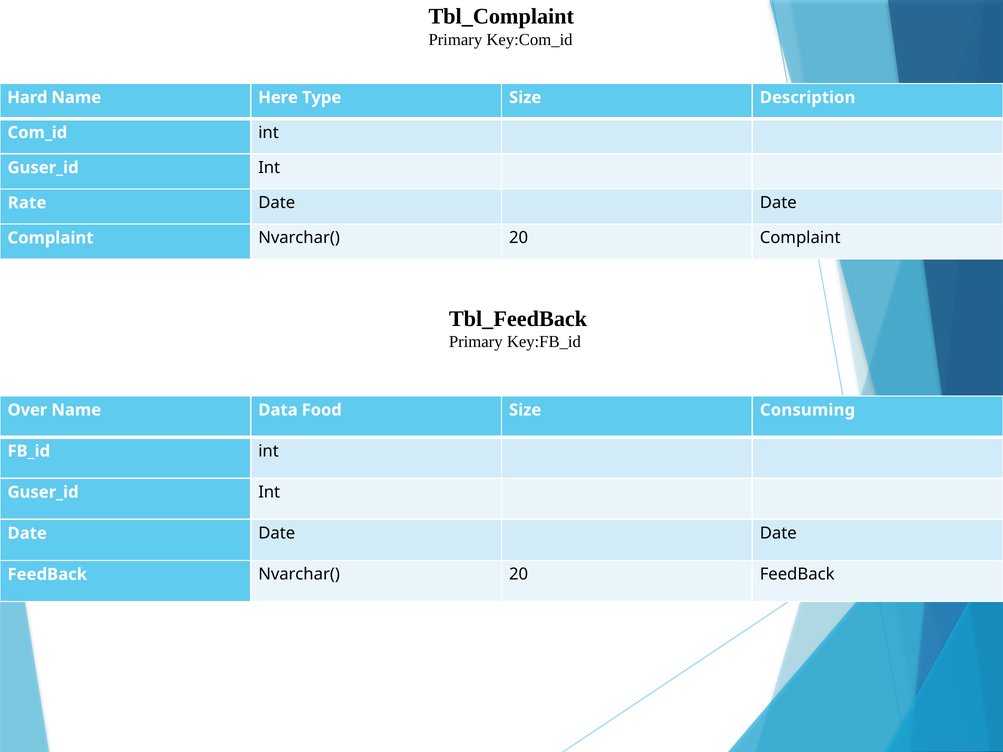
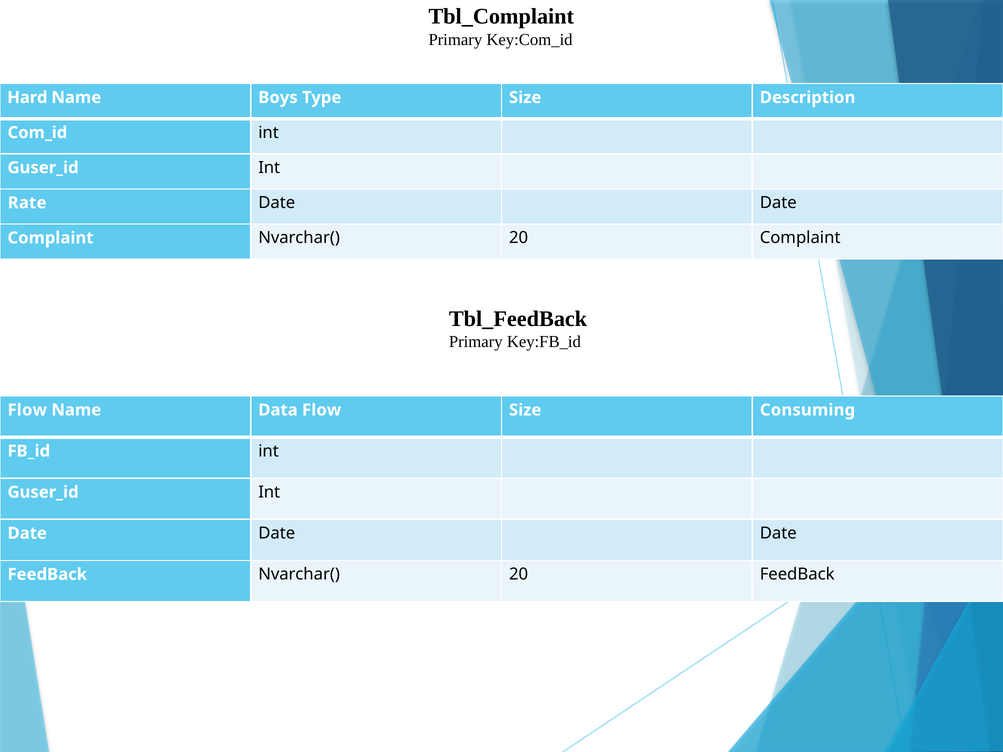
Here: Here -> Boys (278, 98)
Over: Over -> Flow (27, 410)
Data Food: Food -> Flow (322, 410)
